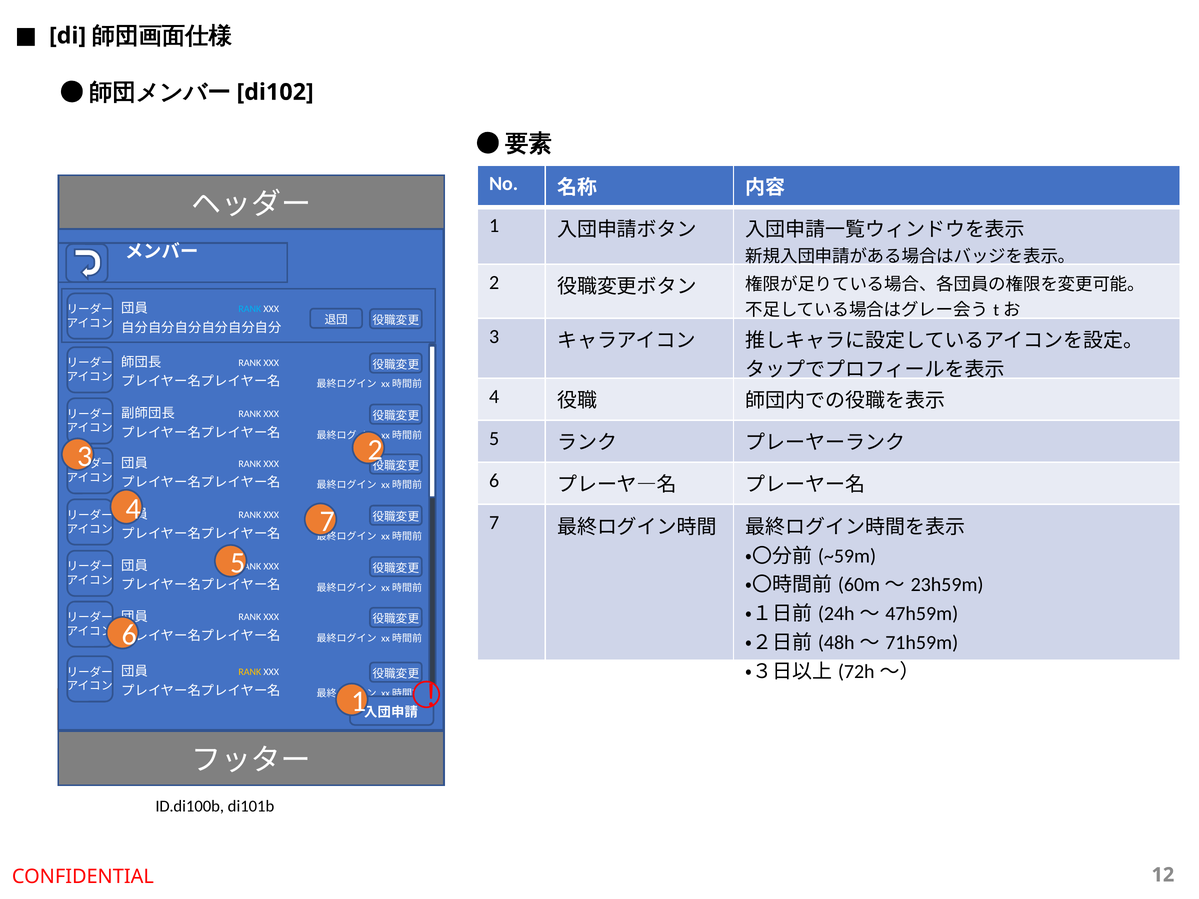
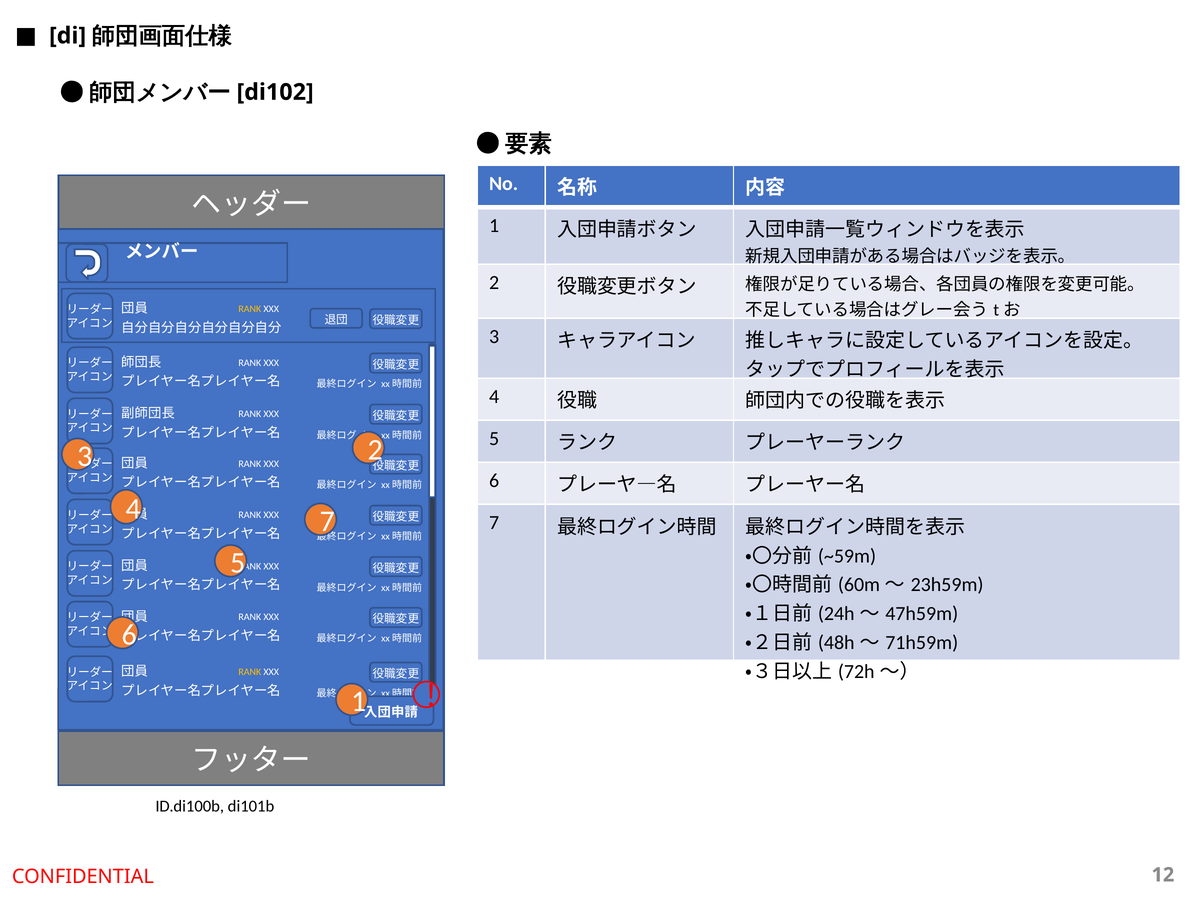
RANK colour: light blue -> yellow (250, 309)
